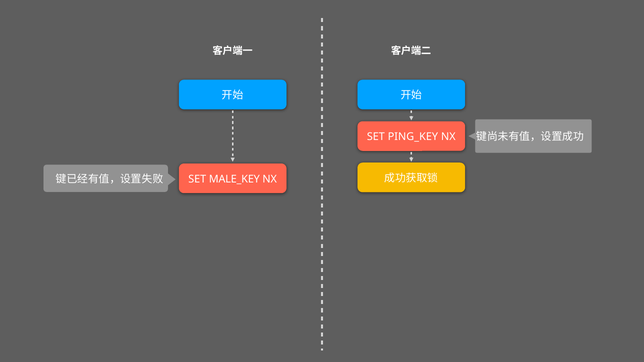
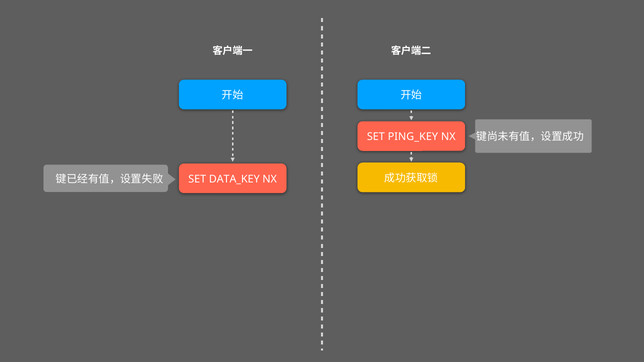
MALE_KEY: MALE_KEY -> DATA_KEY (234, 179)
